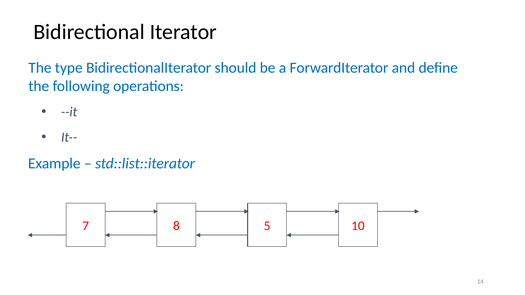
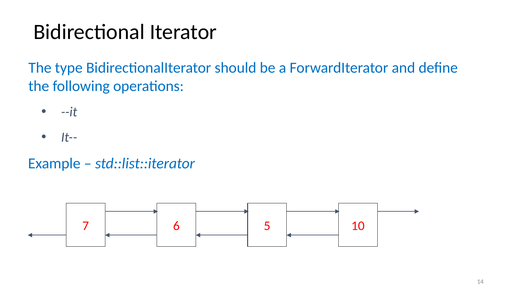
8: 8 -> 6 (176, 226)
